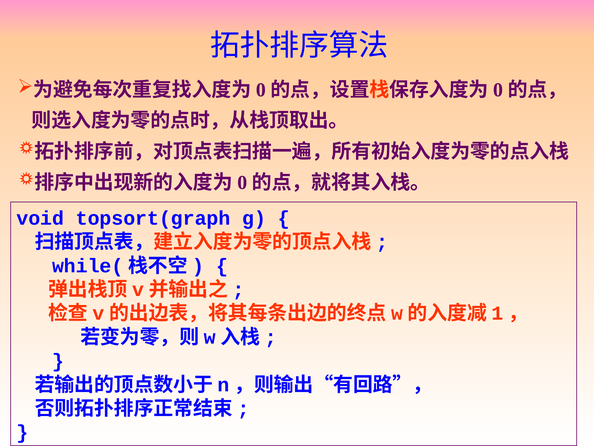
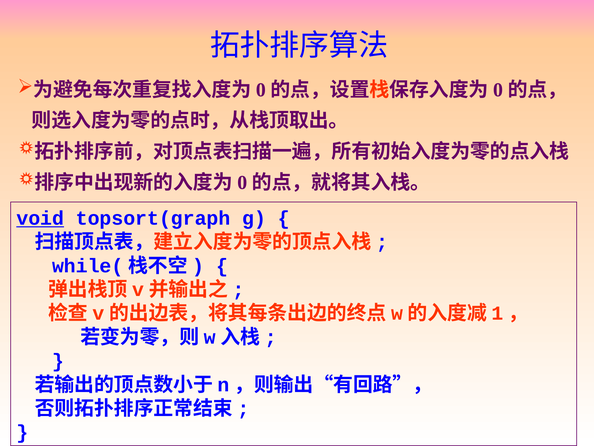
void underline: none -> present (40, 218)
